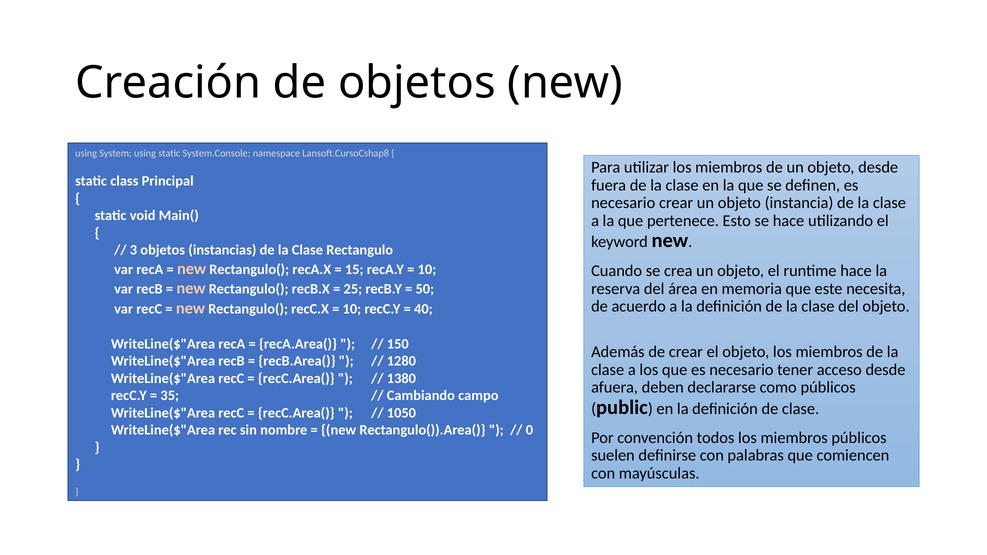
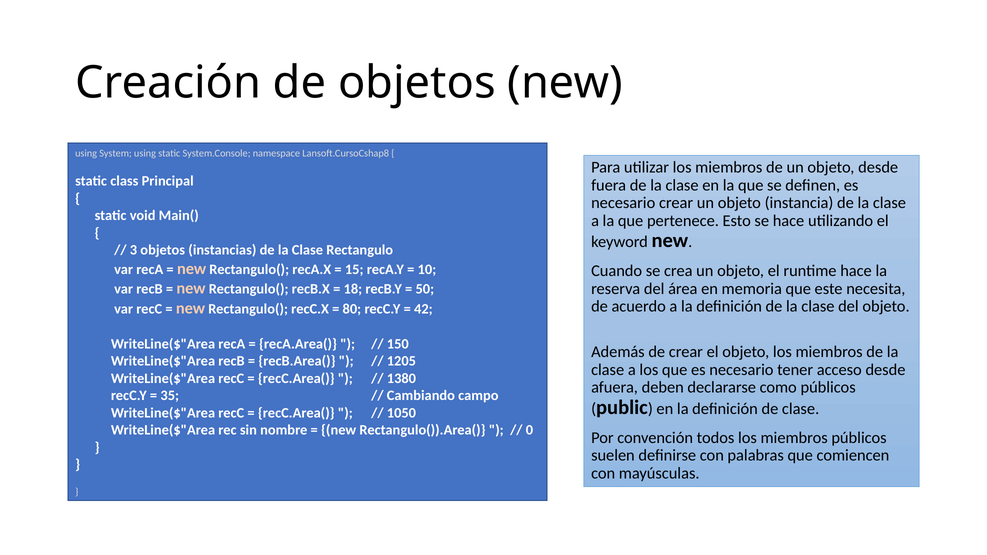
25: 25 -> 18 (353, 289)
10: 10 -> 80 (352, 309)
40: 40 -> 42 (423, 309)
1280: 1280 -> 1205 (401, 361)
